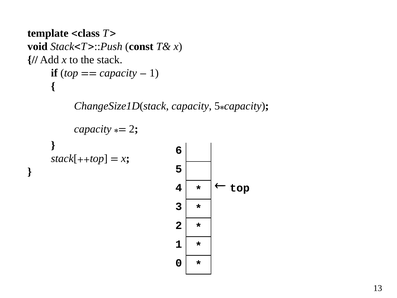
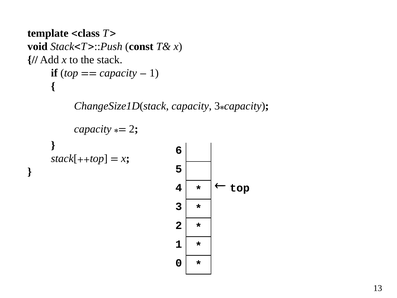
capacity 5: 5 -> 3 (217, 106)
